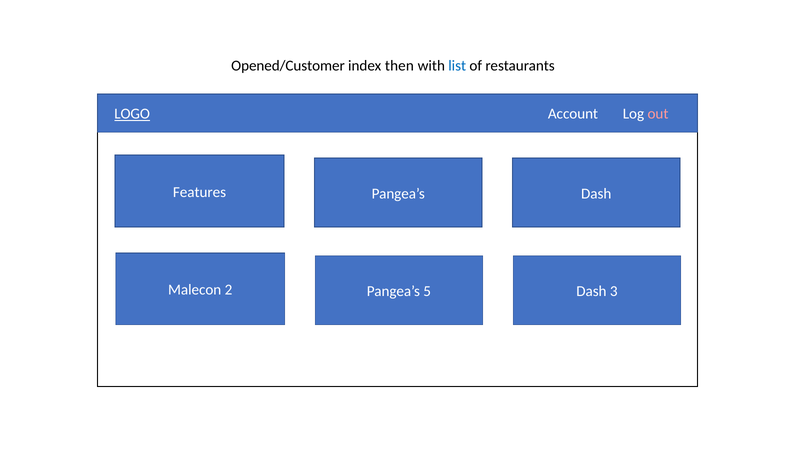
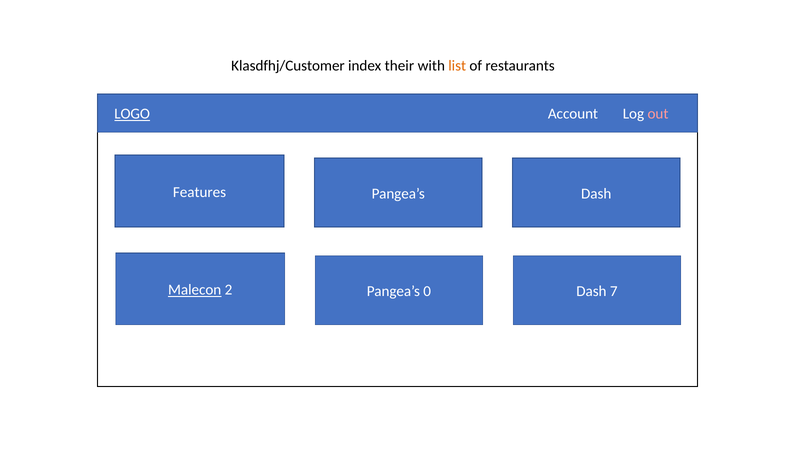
Opened/Customer: Opened/Customer -> Klasdfhj/Customer (288, 66)
then: then -> their (399, 66)
list colour: blue -> orange (457, 66)
Malecon underline: none -> present (195, 289)
5: 5 -> 0 (427, 291)
3: 3 -> 7 (614, 291)
